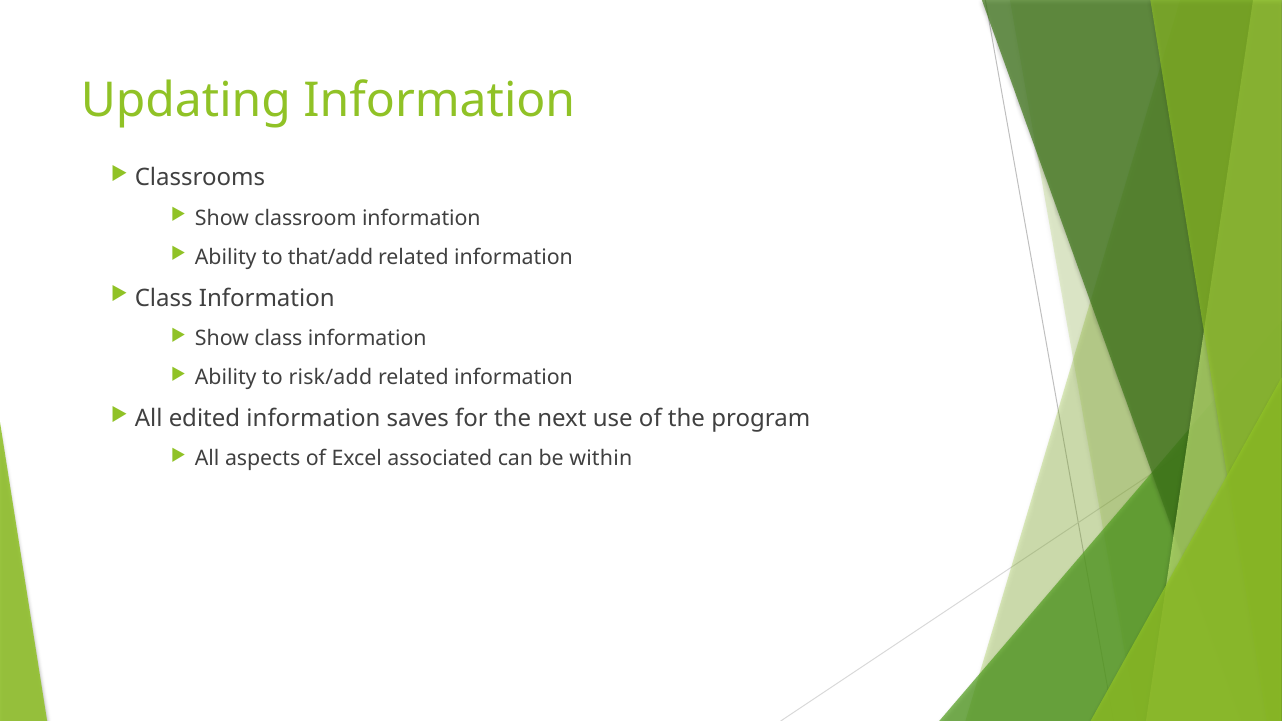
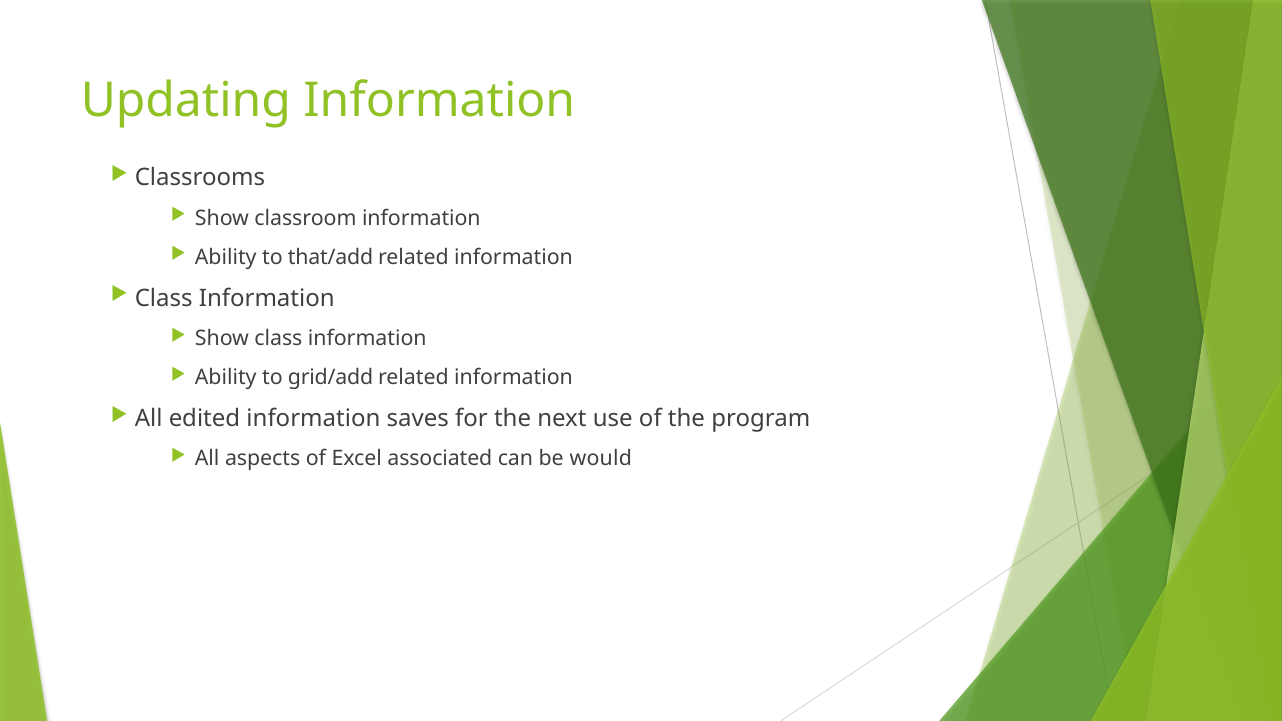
risk/add: risk/add -> grid/add (331, 377)
within: within -> would (601, 459)
